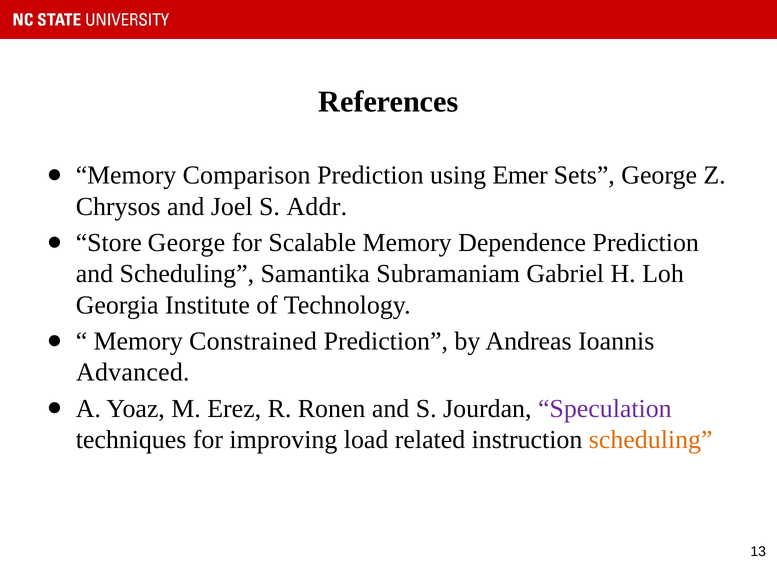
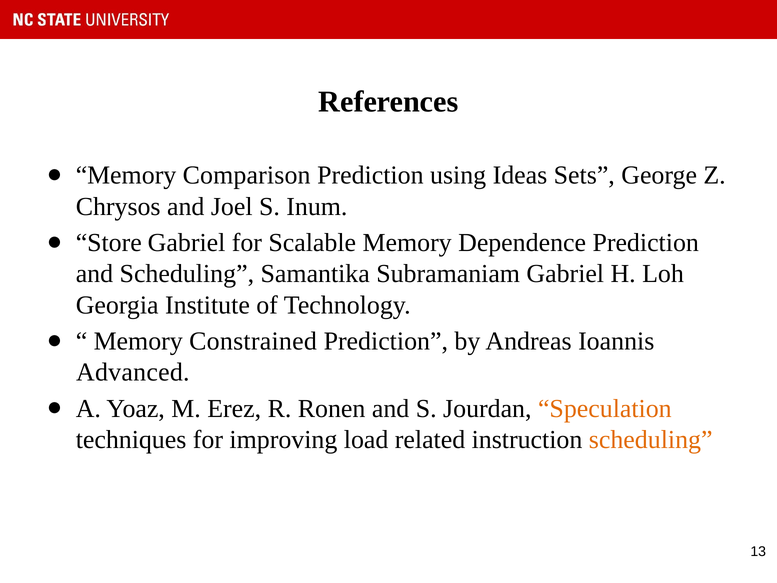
Emer: Emer -> Ideas (520, 175)
Addr: Addr -> Inum (317, 206)
Store George: George -> Gabriel (187, 243)
Speculation colour: purple -> orange (605, 408)
